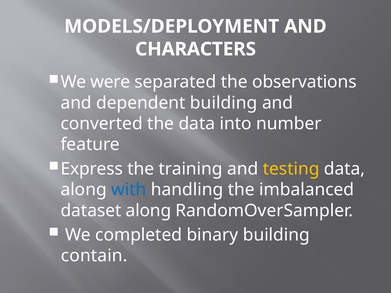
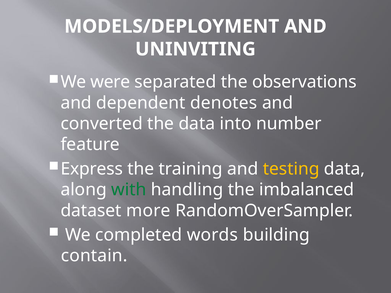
CHARACTERS: CHARACTERS -> UNINVITING (195, 49)
dependent building: building -> denotes (224, 103)
with colour: blue -> green (129, 190)
dataset along: along -> more (148, 211)
binary: binary -> words (212, 235)
